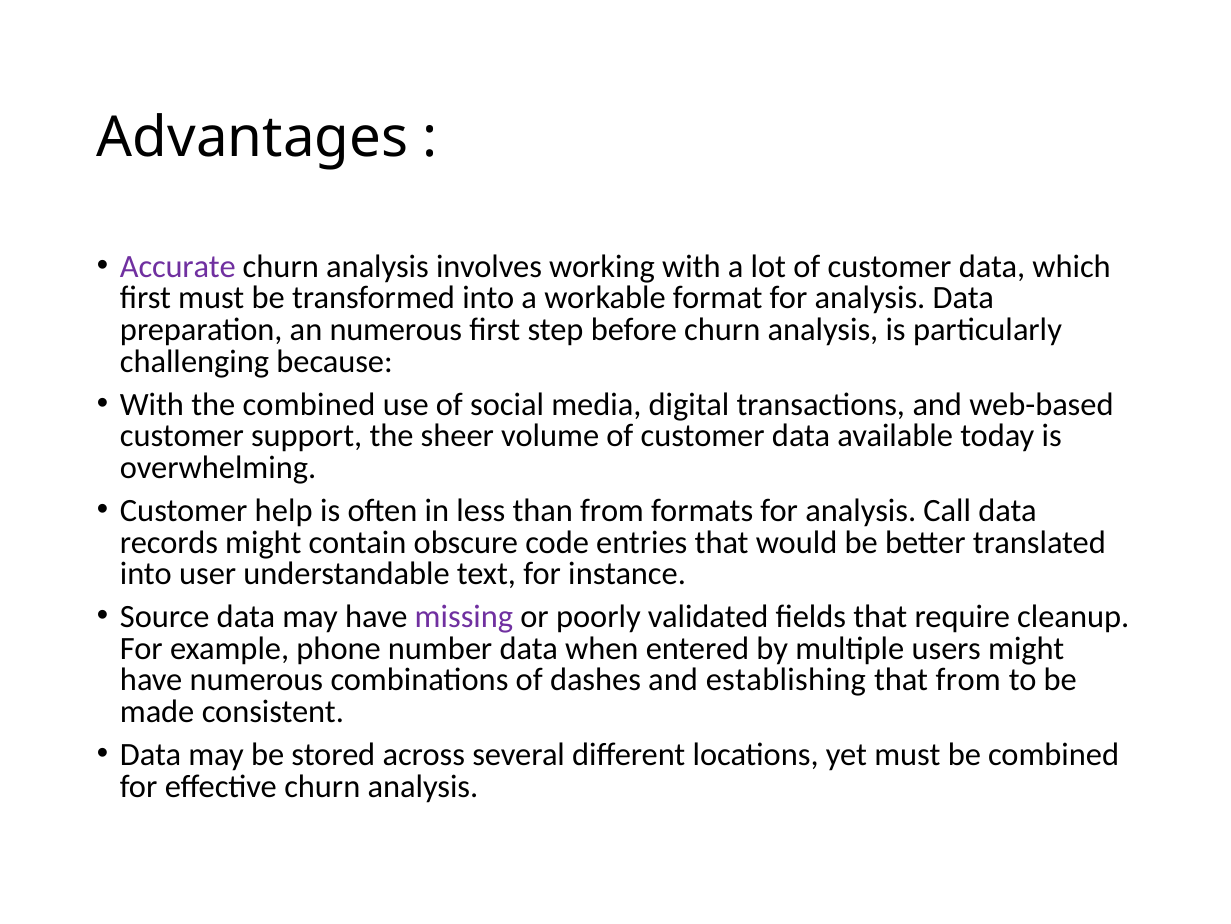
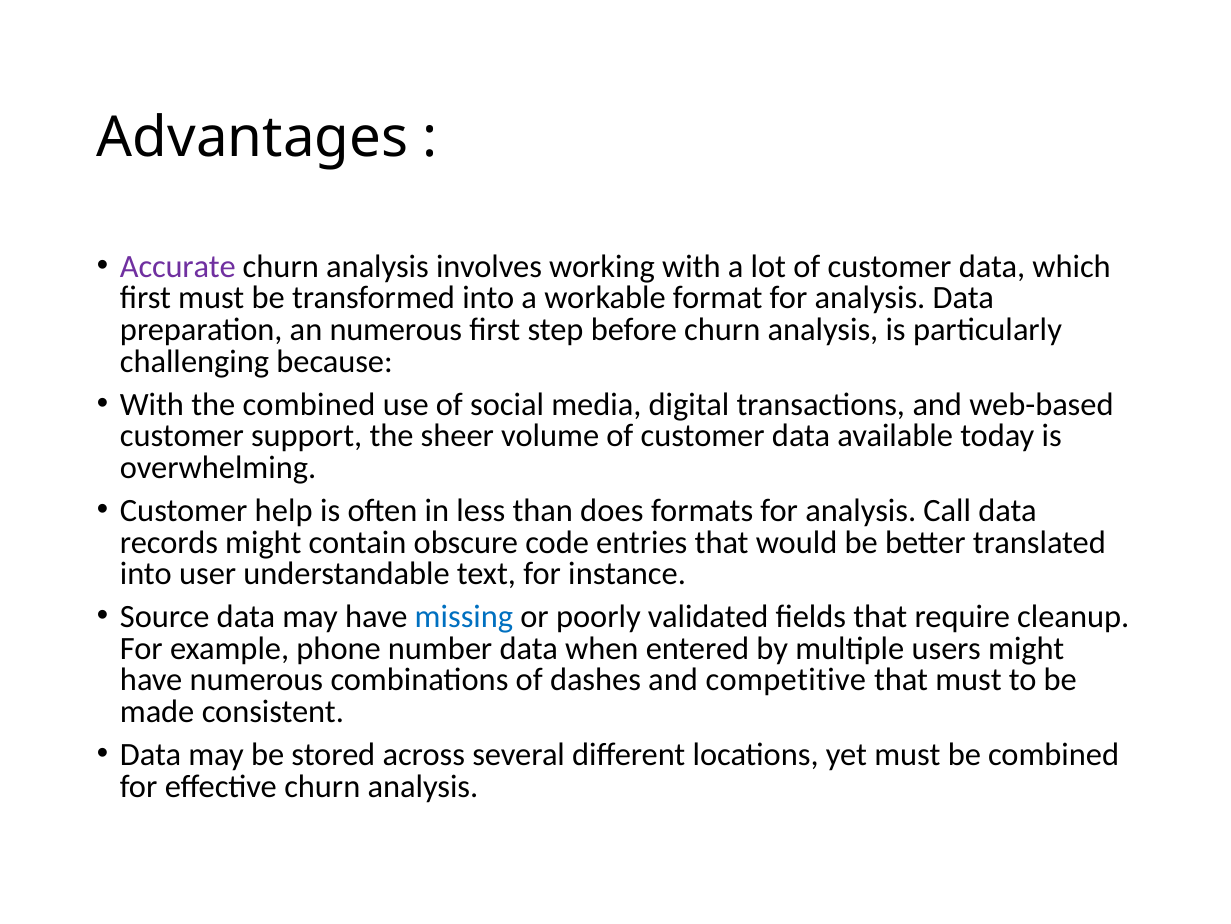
than from: from -> does (612, 510)
missing colour: purple -> blue (464, 617)
establishing: establishing -> competitive (786, 680)
that from: from -> must (968, 680)
